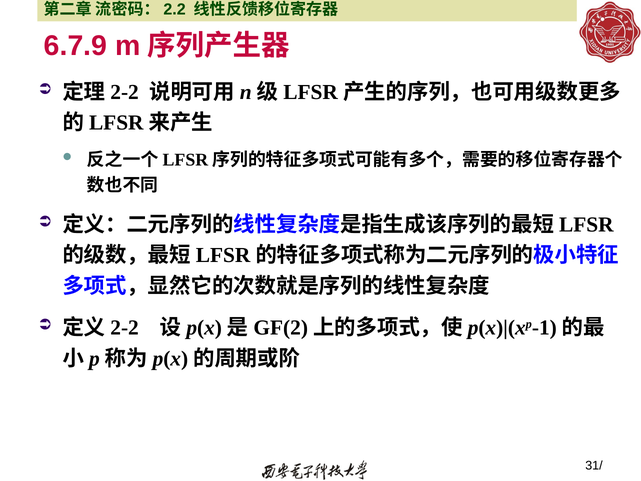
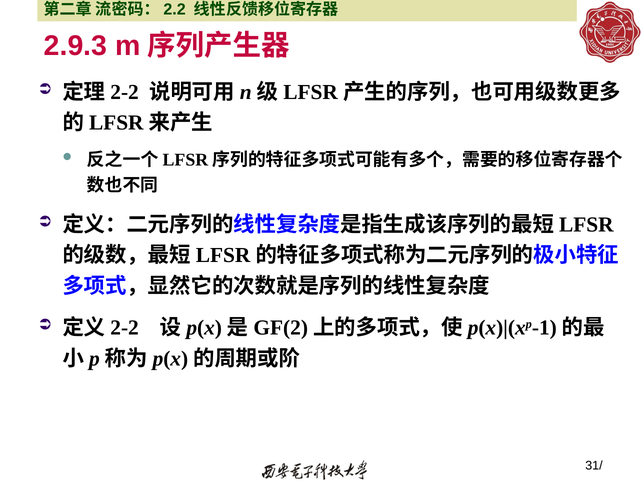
6.7.9: 6.7.9 -> 2.9.3 (75, 46)
